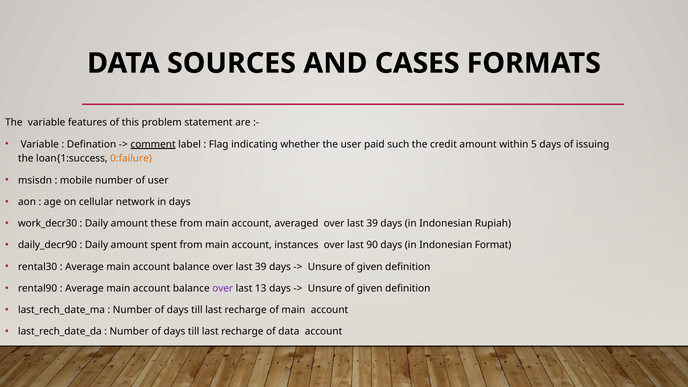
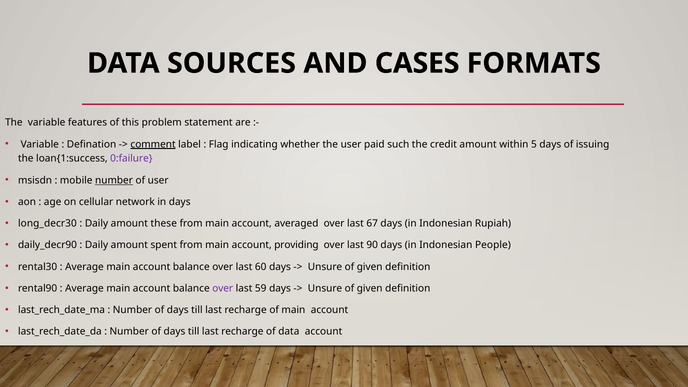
0:failure colour: orange -> purple (131, 159)
number underline: none -> present (114, 180)
work_decr30: work_decr30 -> long_decr30 (47, 224)
averaged over last 39: 39 -> 67 (372, 224)
instances: instances -> providing (296, 245)
Format: Format -> People (493, 245)
balance over last 39: 39 -> 60 (261, 267)
13: 13 -> 59 (261, 288)
